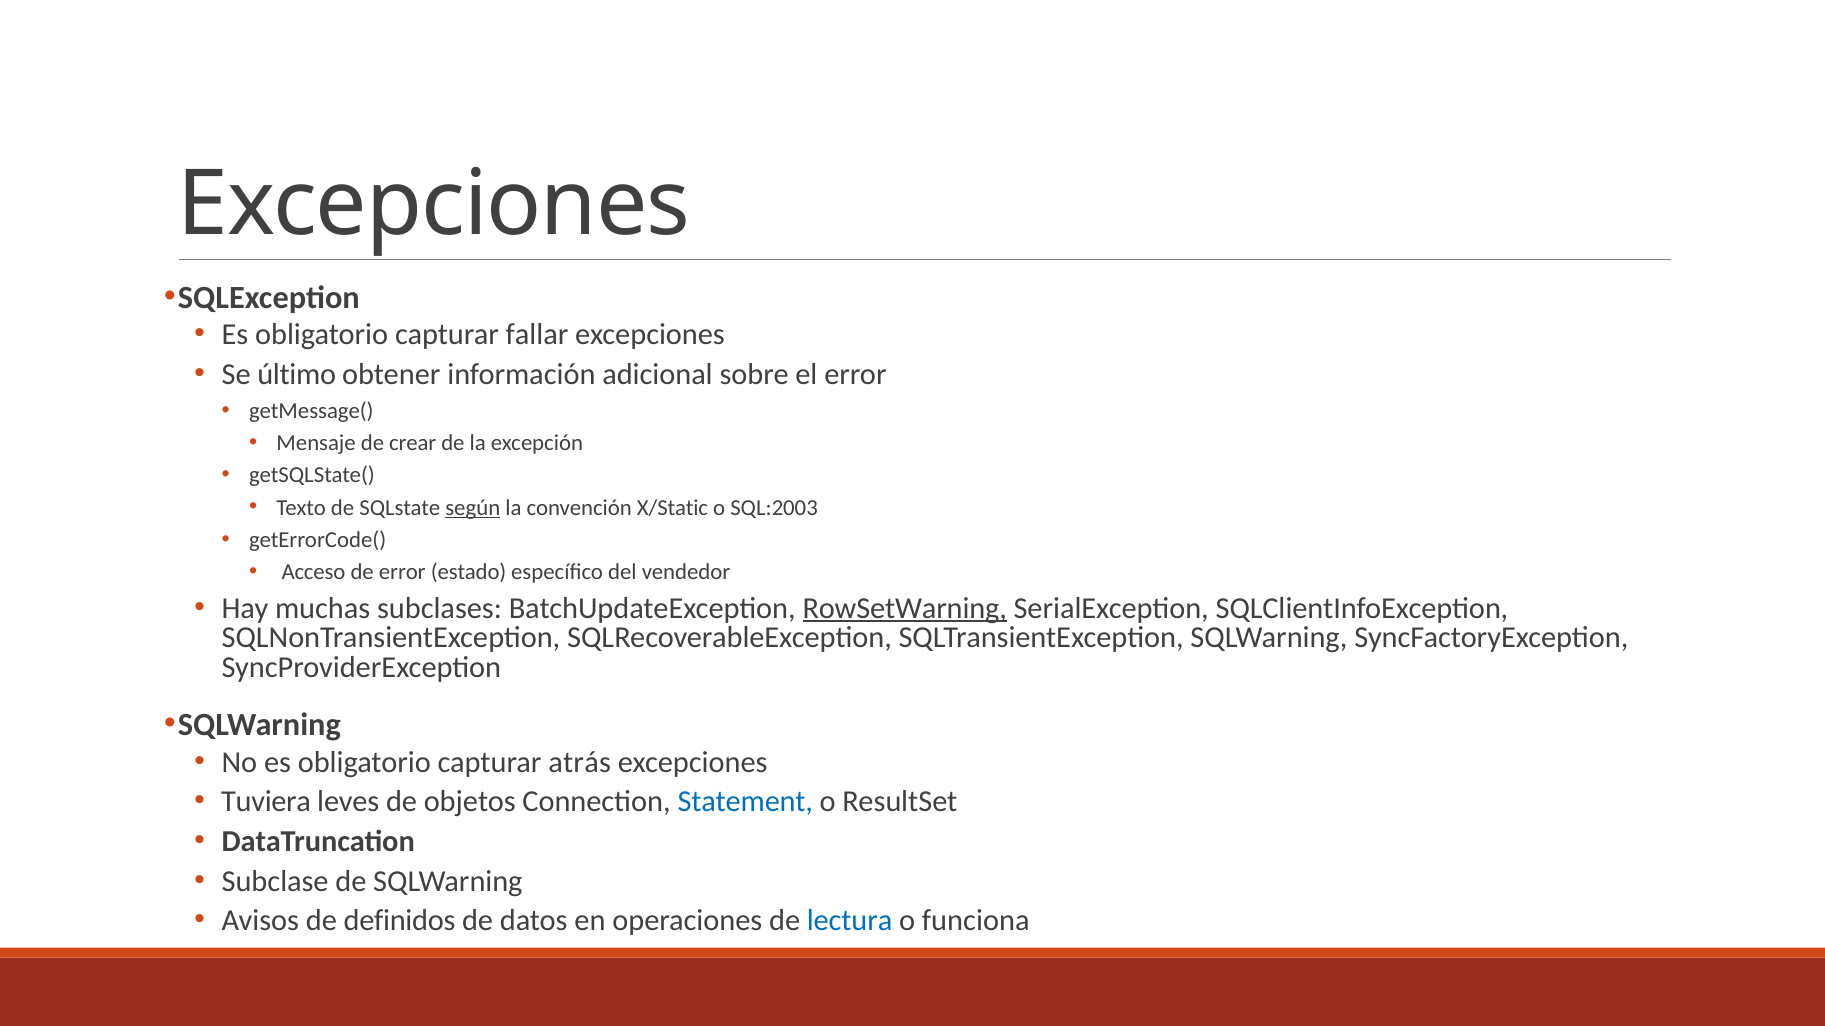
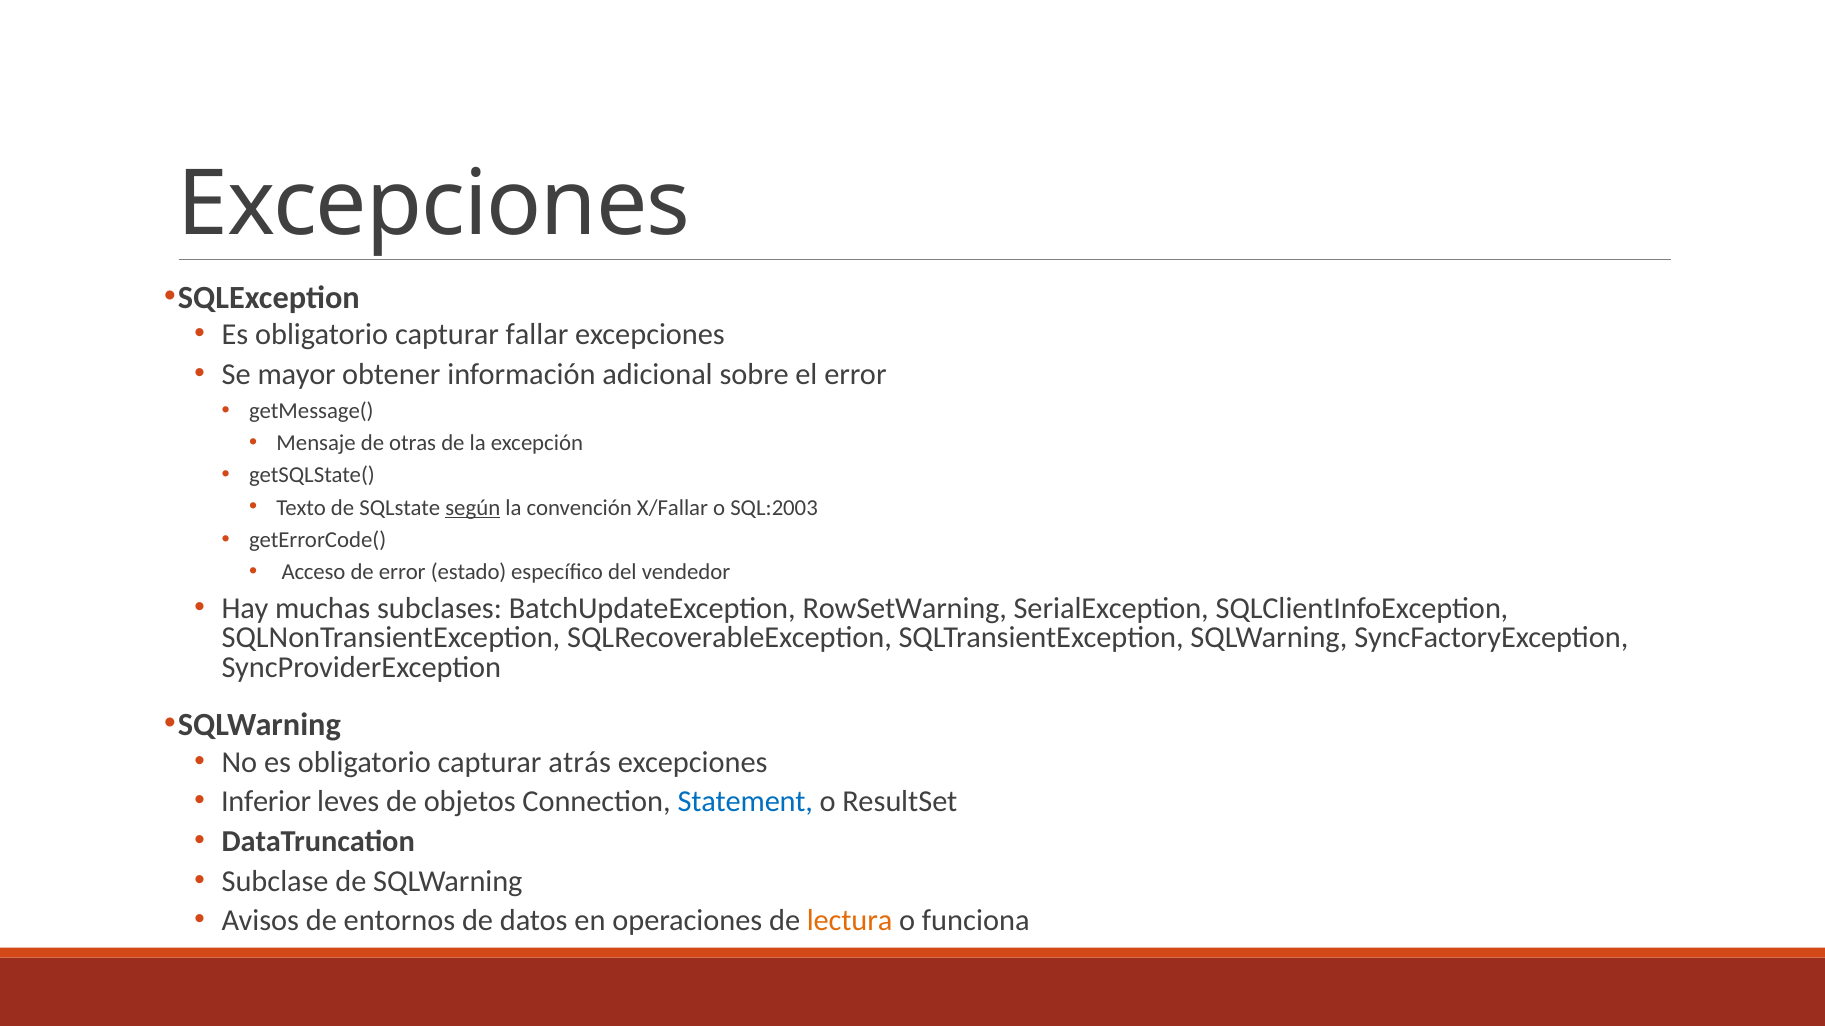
último: último -> mayor (297, 375)
crear: crear -> otras (413, 443)
X/Static: X/Static -> X/Fallar (672, 508)
RowSetWarning underline: present -> none (905, 608)
Tuviera: Tuviera -> Inferior (266, 802)
definidos: definidos -> entornos (399, 921)
lectura colour: blue -> orange (850, 921)
